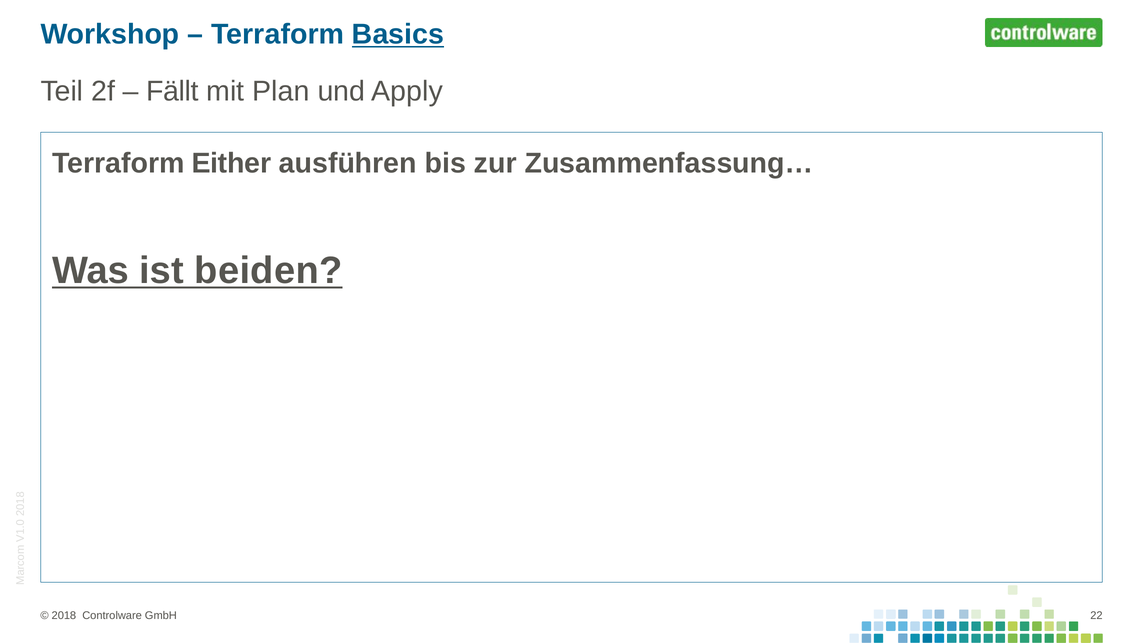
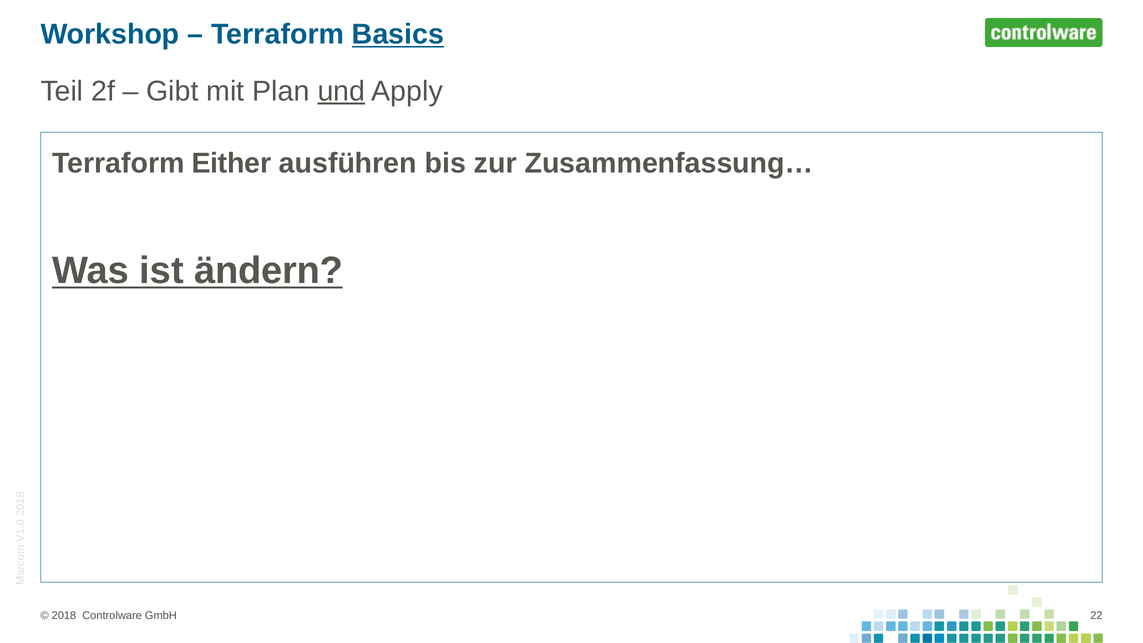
Fällt: Fällt -> Gibt (172, 91)
und underline: none -> present (341, 91)
beiden: beiden -> ändern (269, 271)
